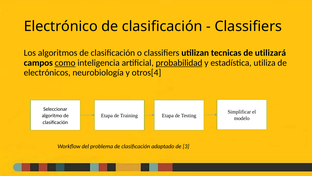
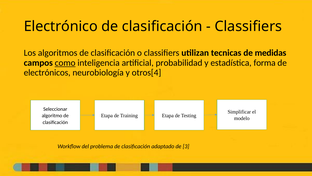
utilizará: utilizará -> medidas (271, 53)
probabilidad underline: present -> none (179, 63)
utiliza: utiliza -> forma (265, 63)
